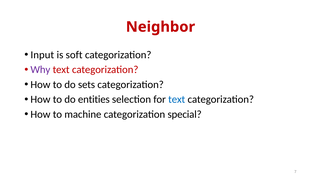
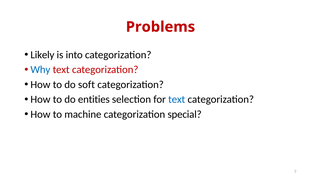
Neighbor: Neighbor -> Problems (160, 27)
Input: Input -> Likely (42, 55)
soft: soft -> into (74, 55)
Why colour: purple -> blue (40, 70)
sets: sets -> soft (86, 85)
